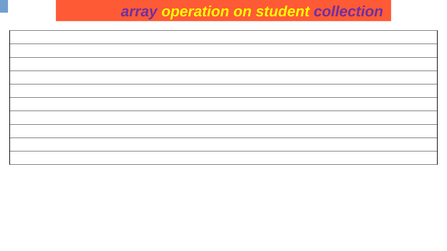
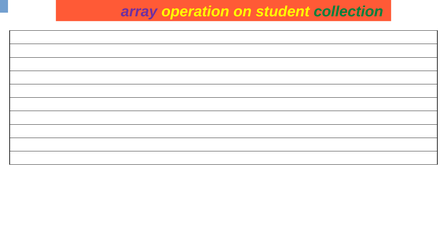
collection colour: purple -> green (348, 12)
